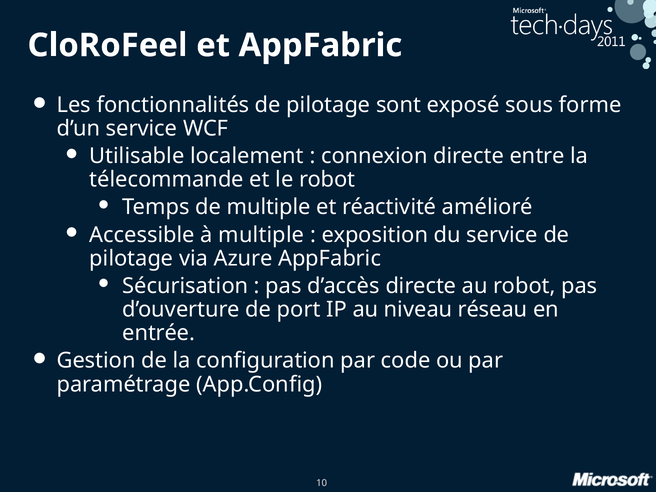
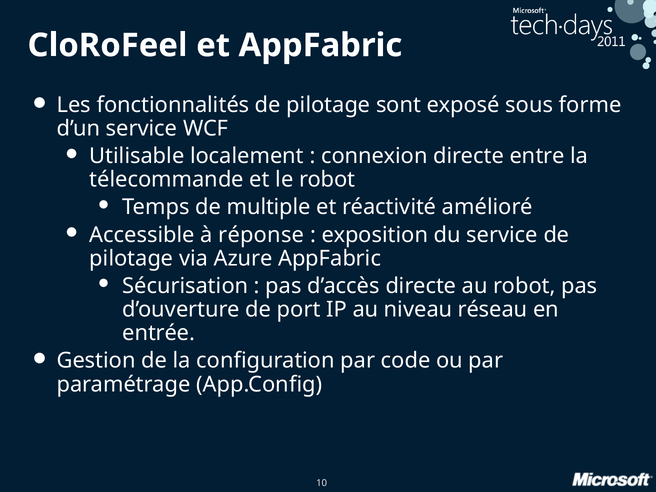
à multiple: multiple -> réponse (261, 235)
